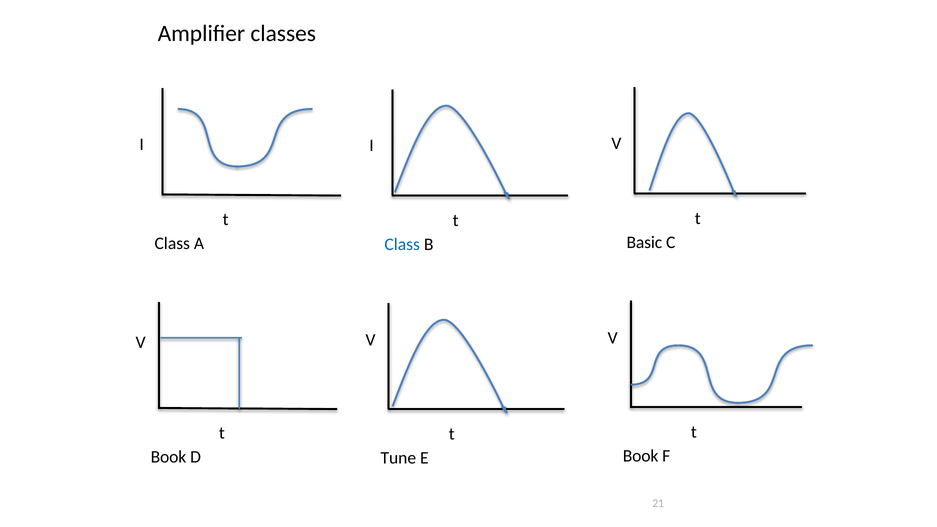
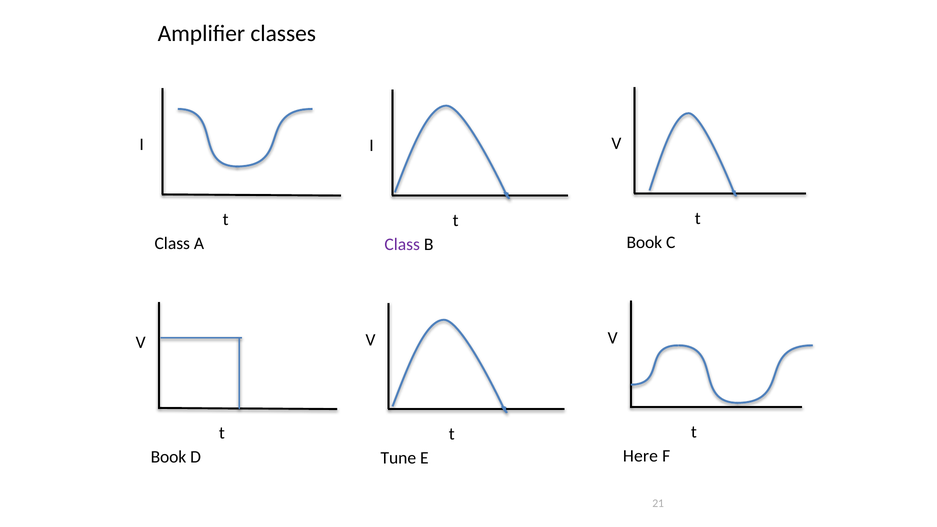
Basic: Basic -> Book (644, 242)
Class colour: blue -> purple (402, 245)
Book: Book -> Here (640, 456)
